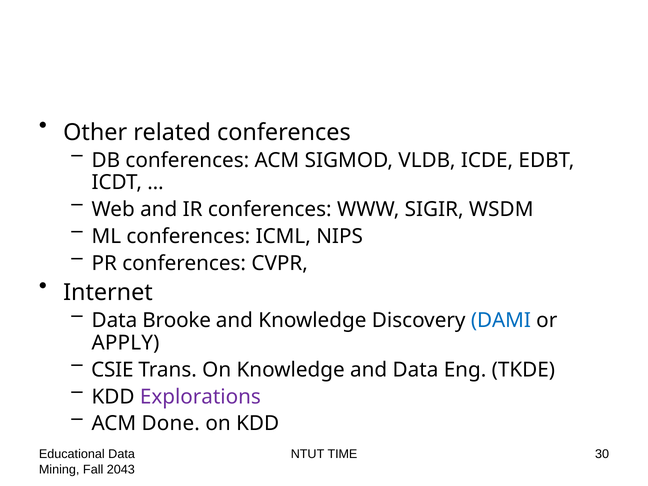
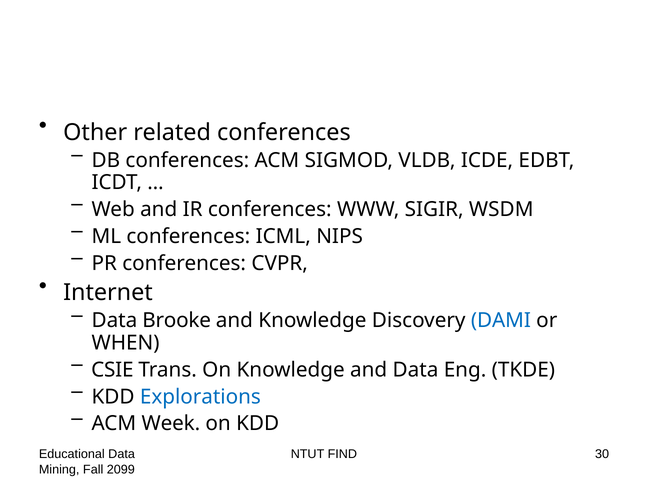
APPLY: APPLY -> WHEN (126, 343)
Explorations colour: purple -> blue (200, 397)
Done: Done -> Week (171, 424)
TIME: TIME -> FIND (342, 454)
2043: 2043 -> 2099 (121, 469)
